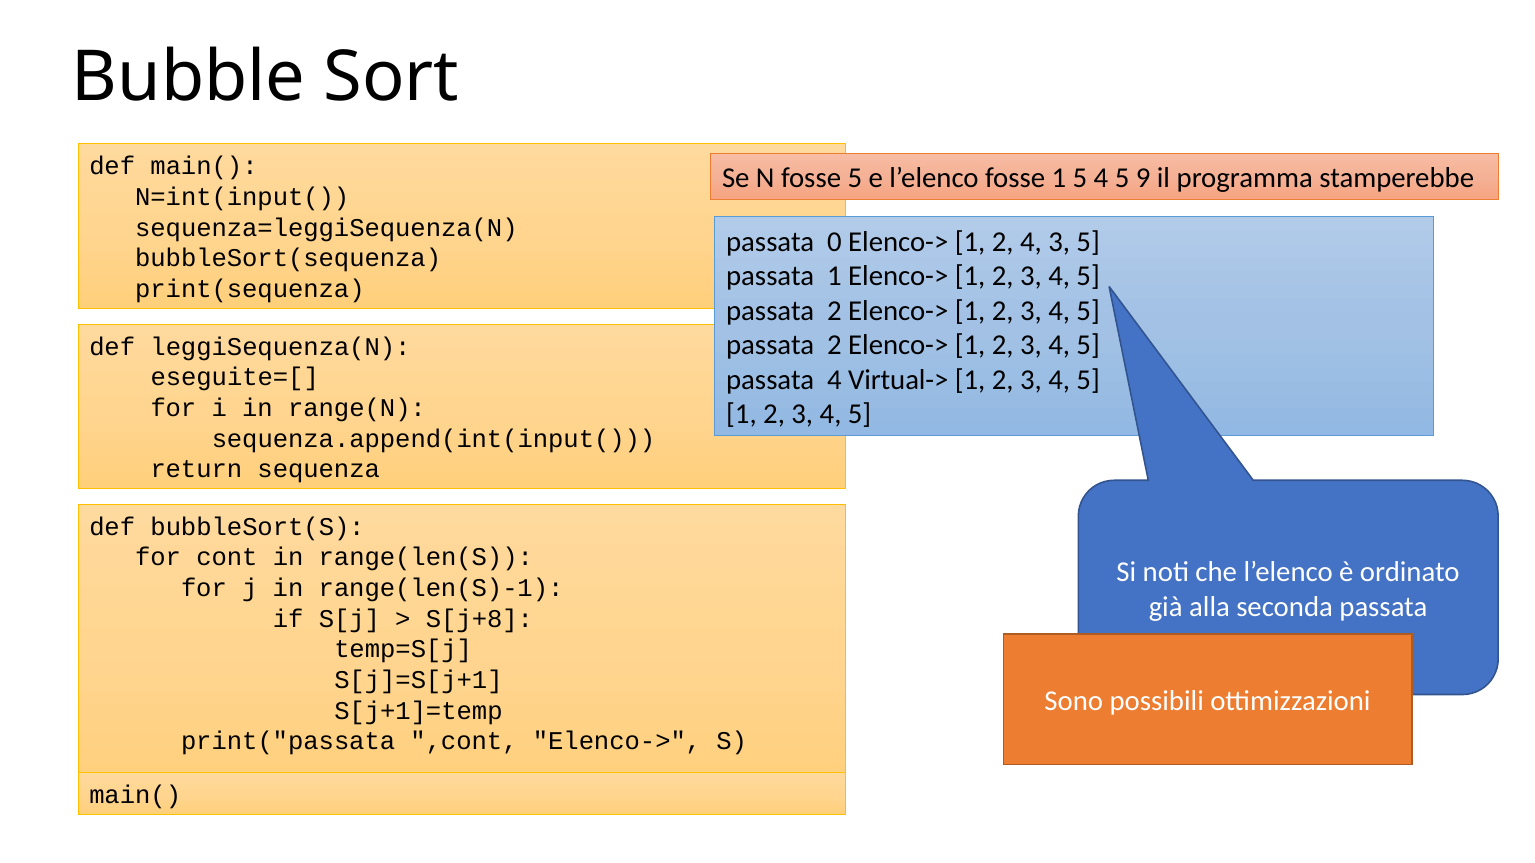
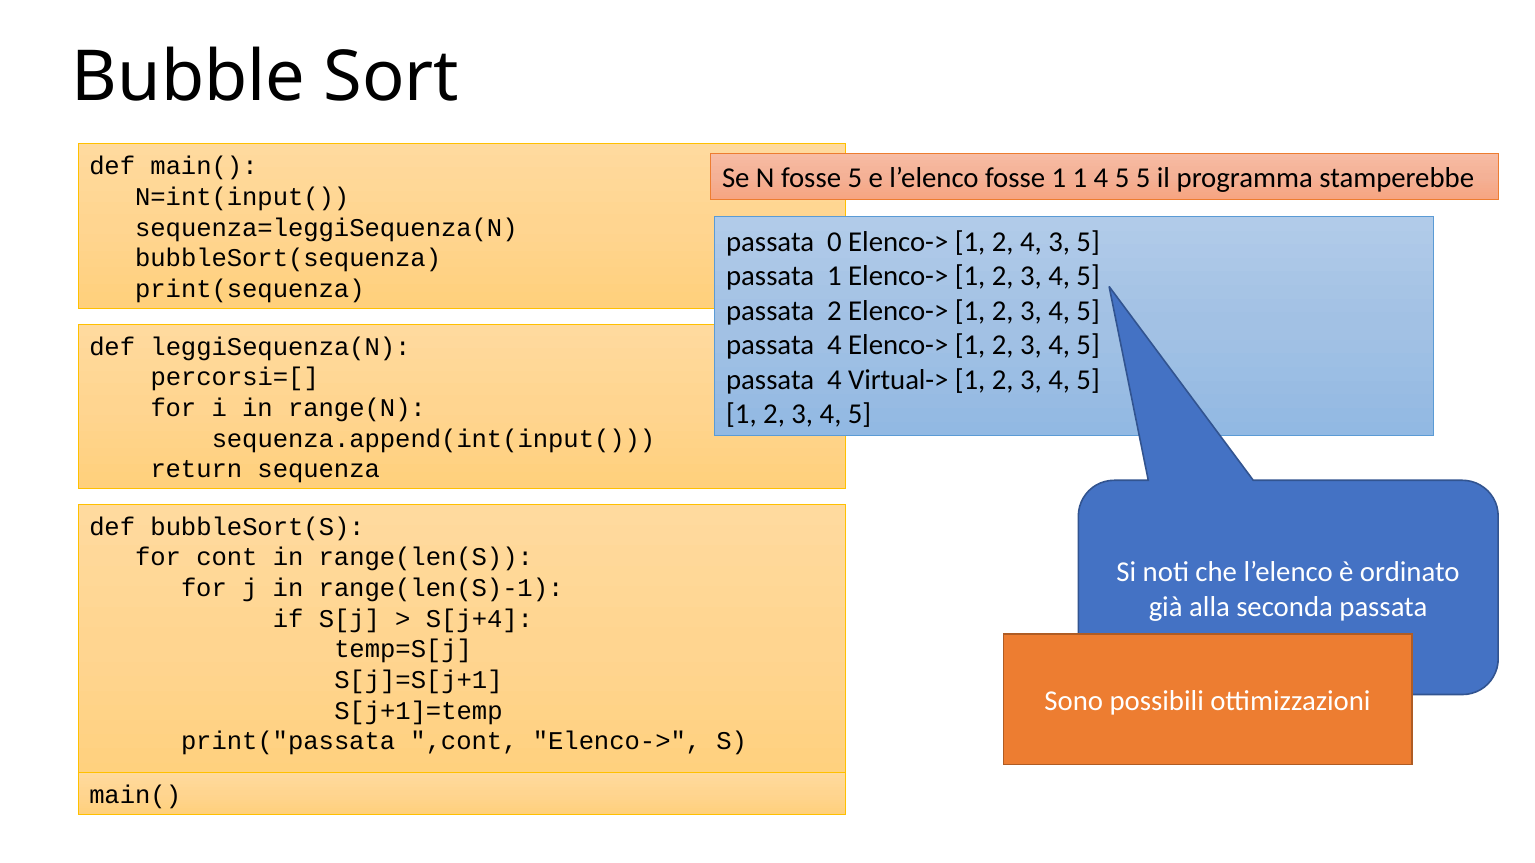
1 5: 5 -> 1 (1080, 178)
5 9: 9 -> 5 (1143, 178)
2: 2 -> 4 (834, 346)
eseguite=[: eseguite=[ -> percorsi=[ (235, 378)
S[j+8: S[j+8 -> S[j+4 (479, 619)
